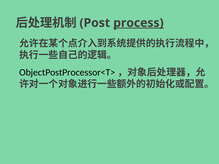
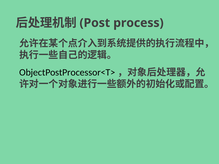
process underline: present -> none (138, 23)
